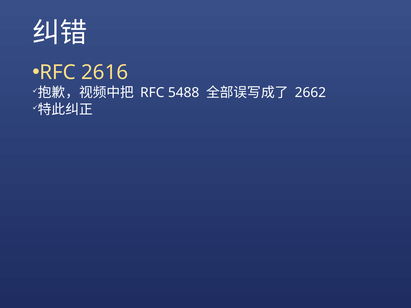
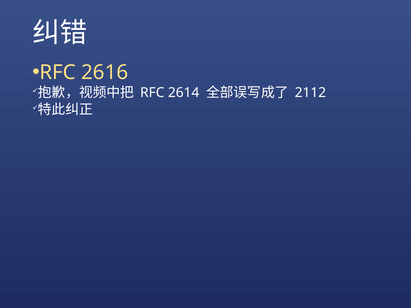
5488: 5488 -> 2614 (184, 93)
2662: 2662 -> 2112 (310, 93)
